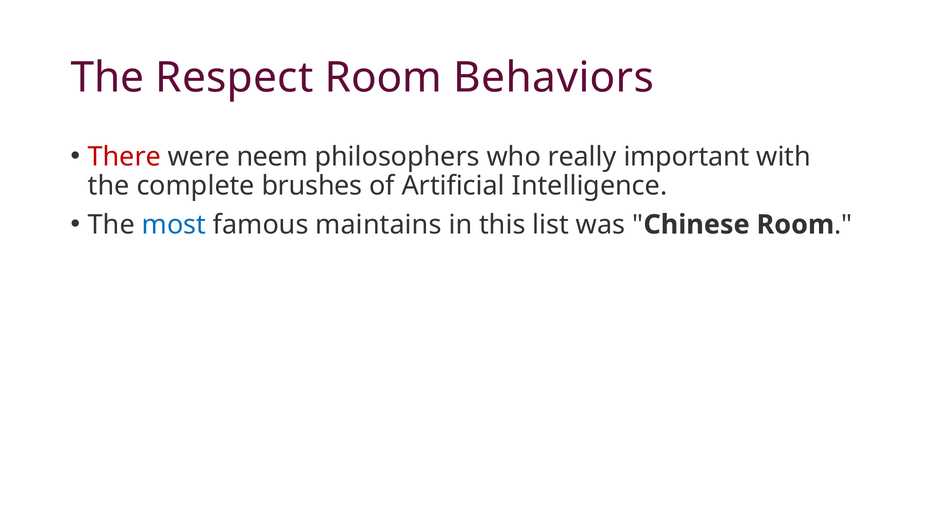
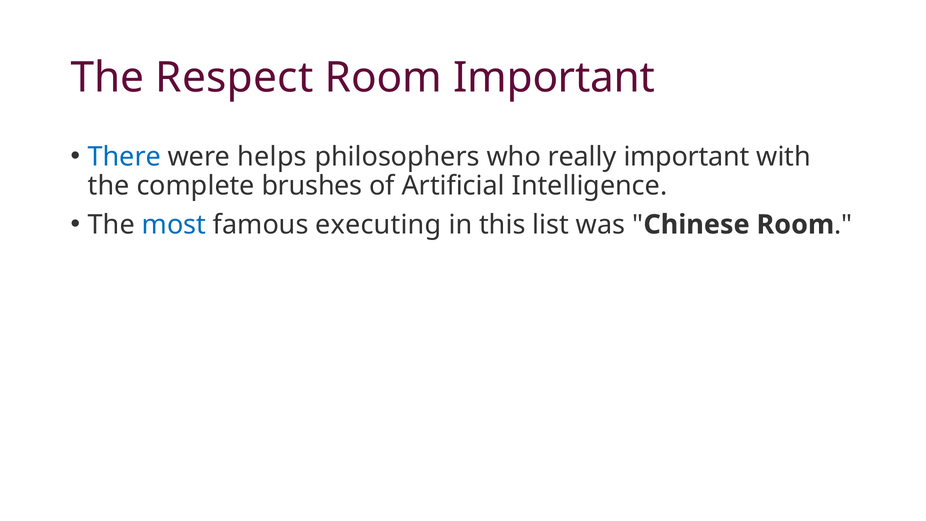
Room Behaviors: Behaviors -> Important (554, 78)
There colour: red -> blue (124, 157)
neem: neem -> helps (272, 157)
maintains: maintains -> executing (378, 225)
